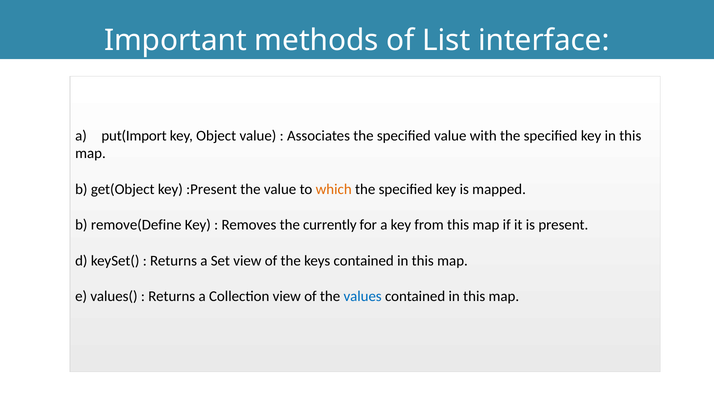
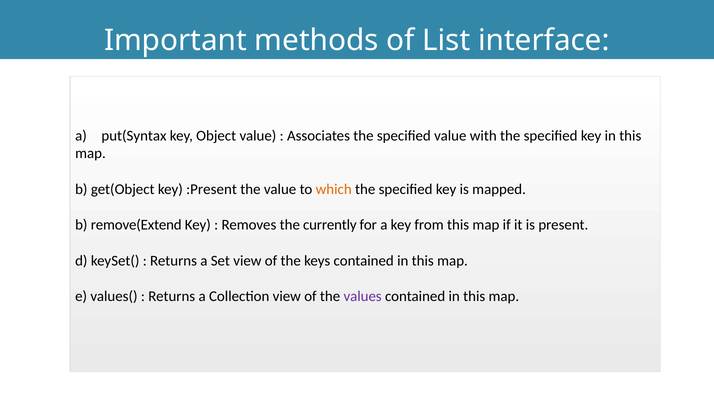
put(Import: put(Import -> put(Syntax (134, 136)
remove(Define: remove(Define -> remove(Extend (136, 225)
values colour: blue -> purple (363, 296)
